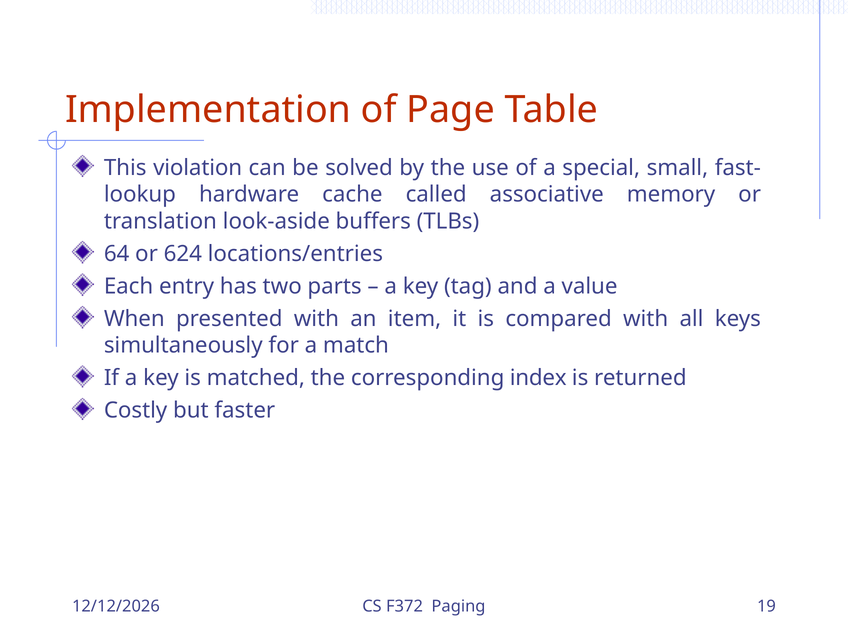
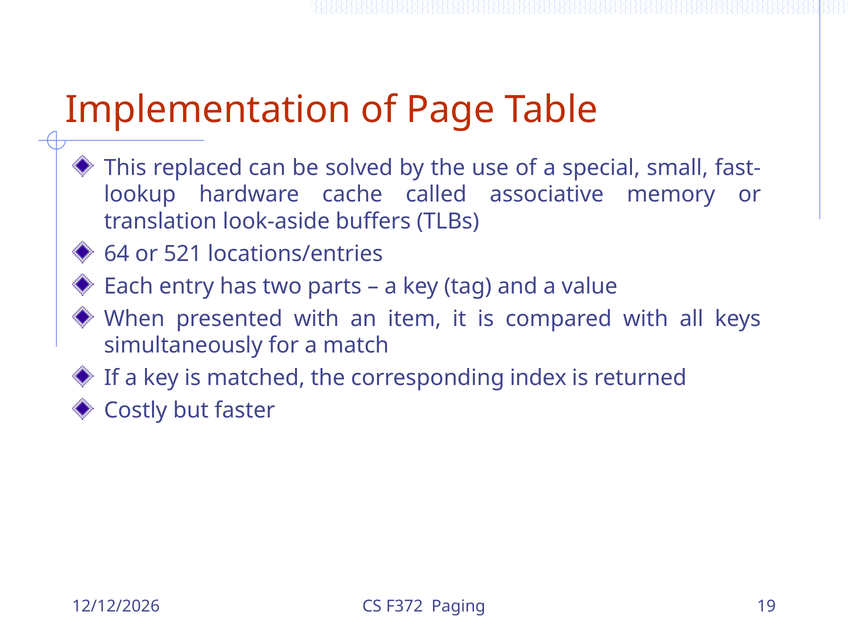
violation: violation -> replaced (198, 168)
624: 624 -> 521 (183, 254)
